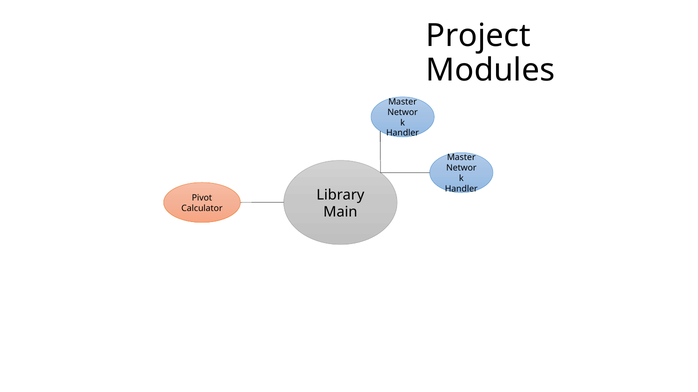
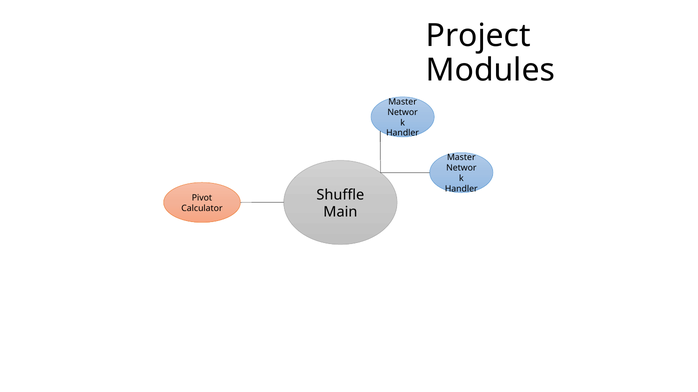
Library: Library -> Shuffle (340, 195)
